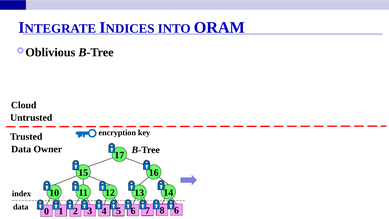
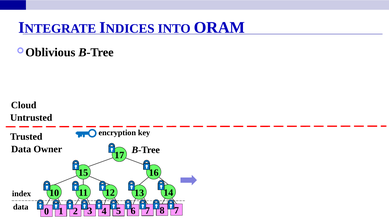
8 6: 6 -> 7 (176, 210)
